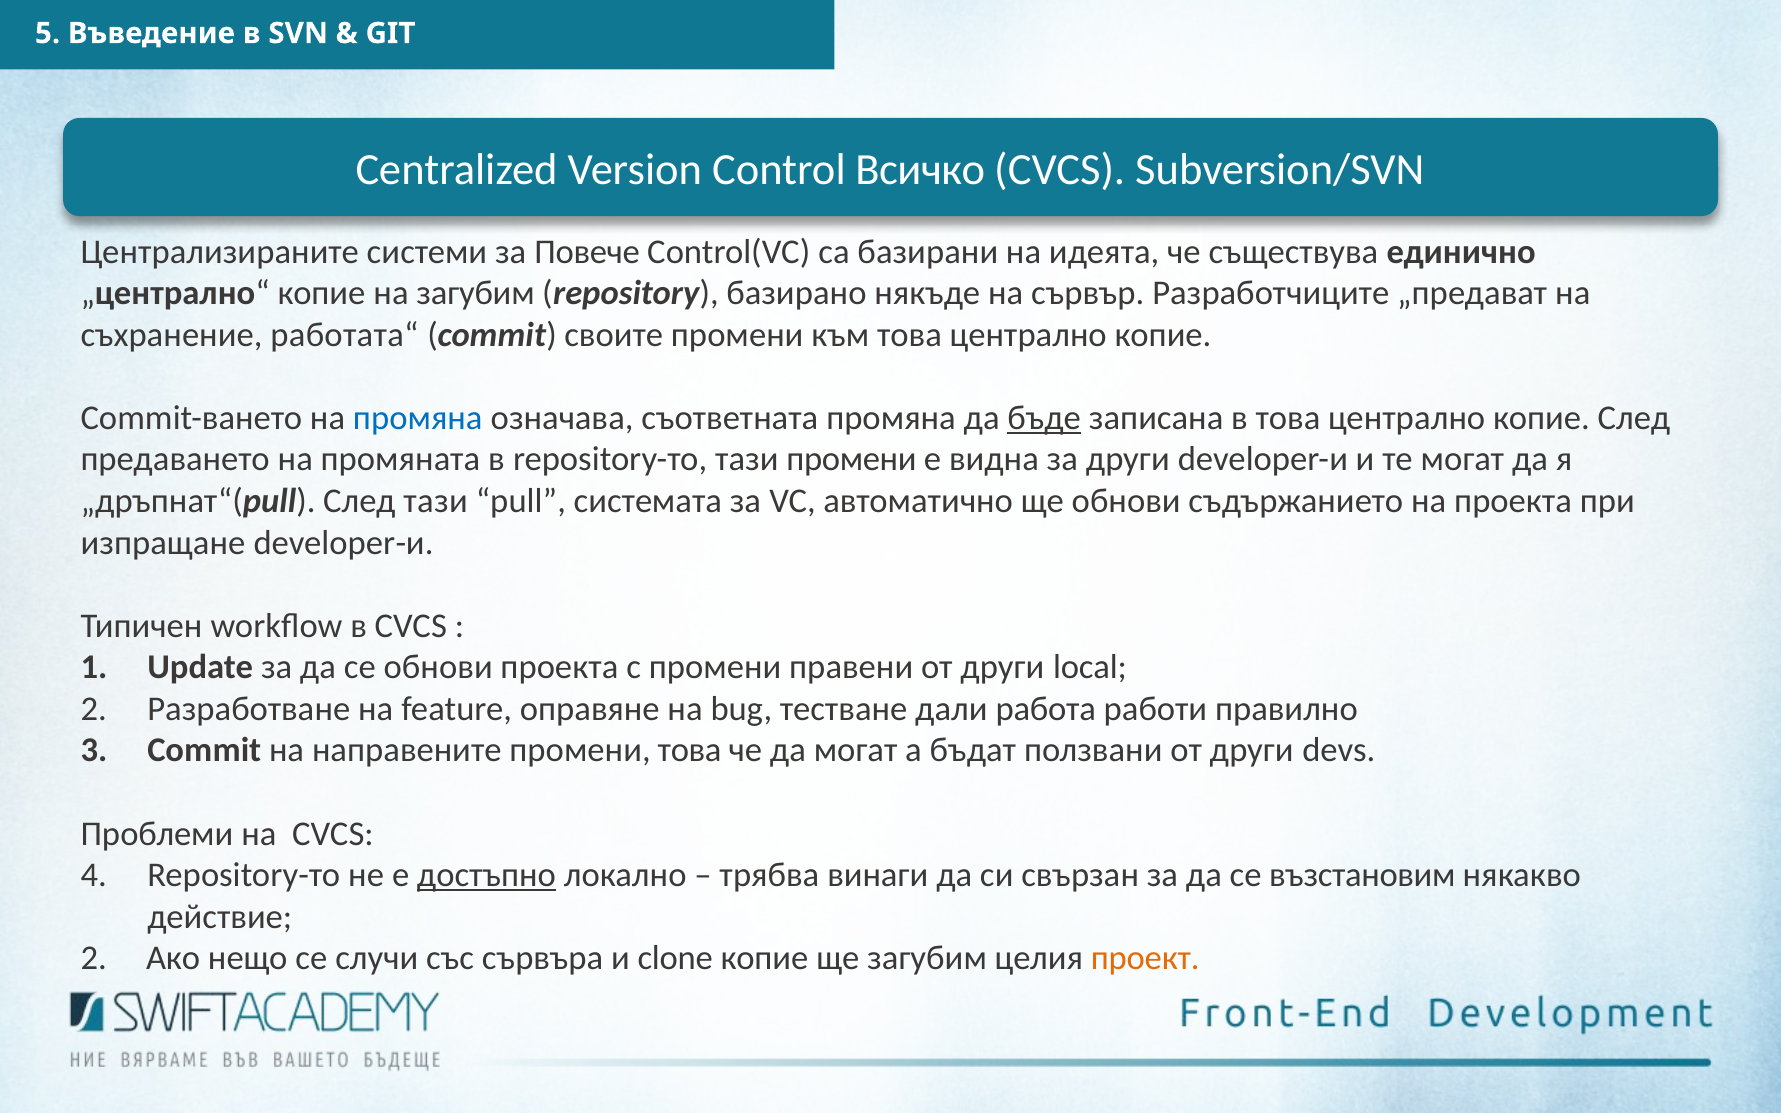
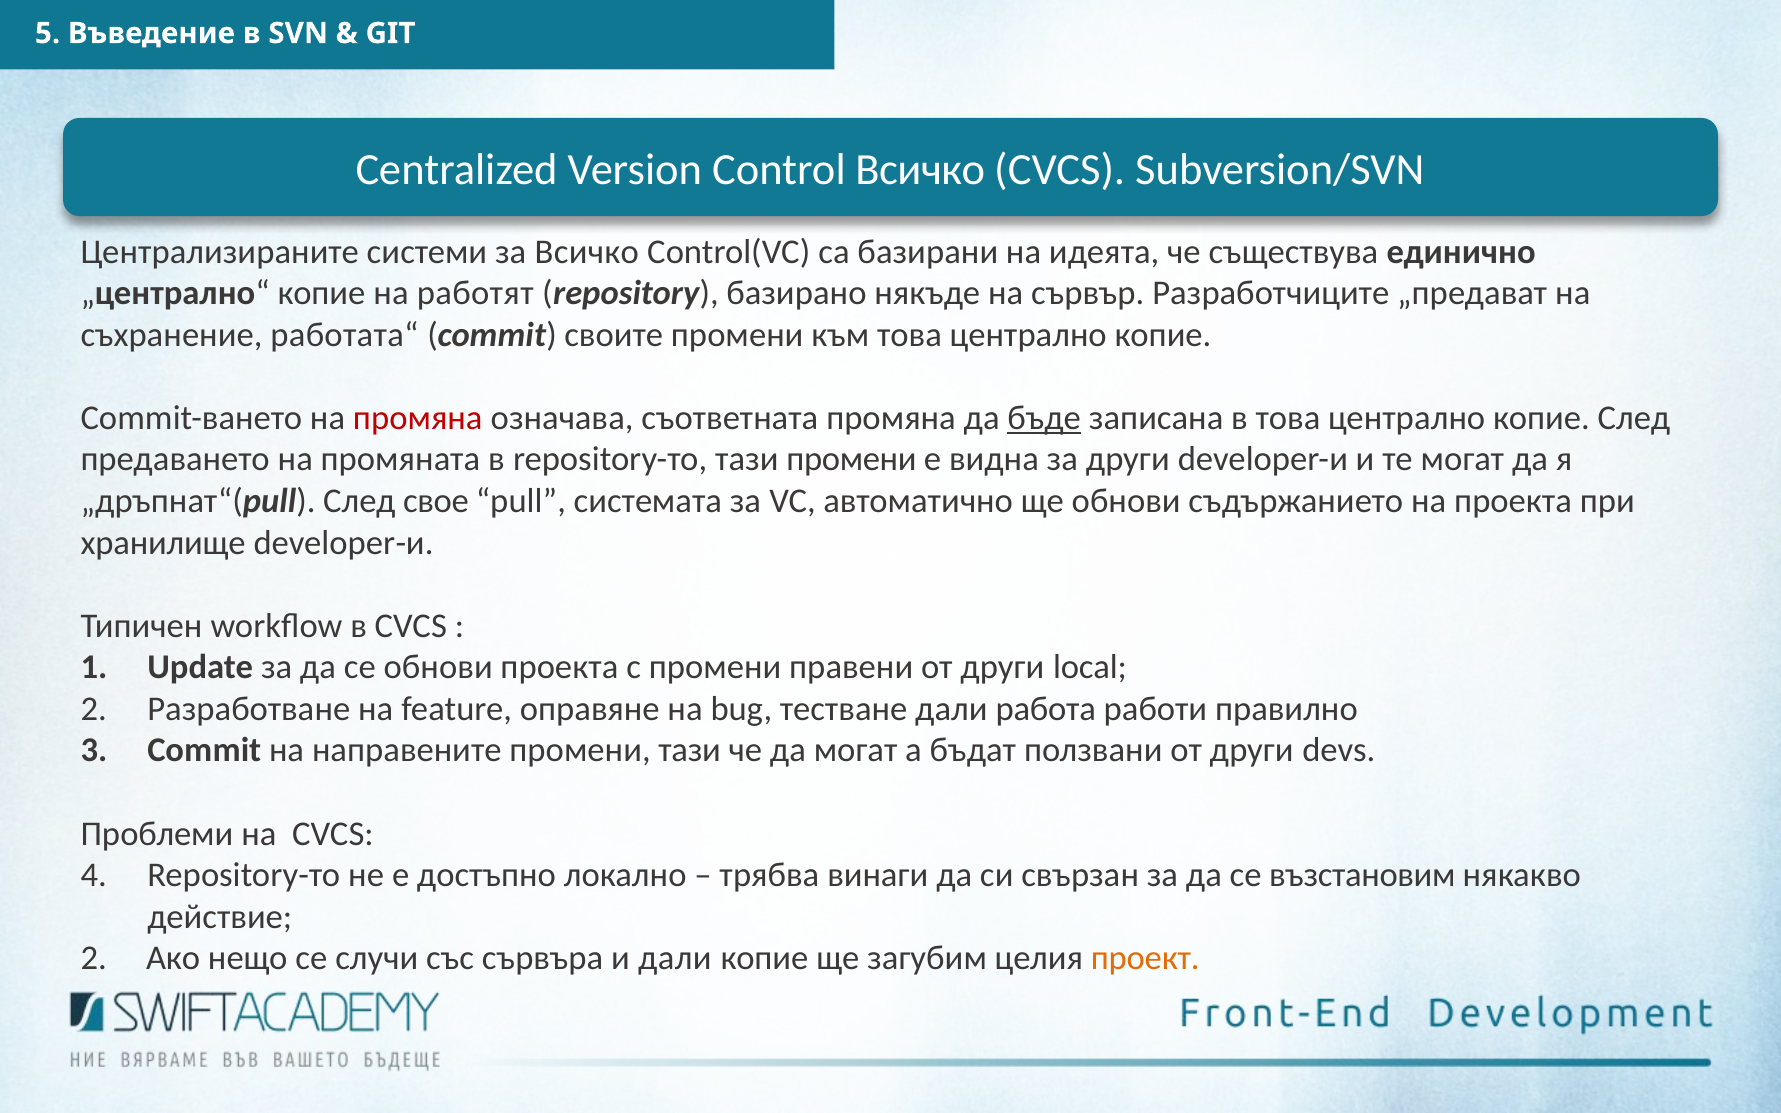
за Повече: Повече -> Всичко (587, 252)
на загубим: загубим -> работят (475, 293)
промяна colour: blue -> red (418, 418)
След тази: тази -> свое (436, 501)
изпращане: изпращане -> хранилище (163, 543)
промени това: това -> тази (690, 751)
достъпно underline: present -> none (486, 875)
и clone: clone -> дали (675, 959)
